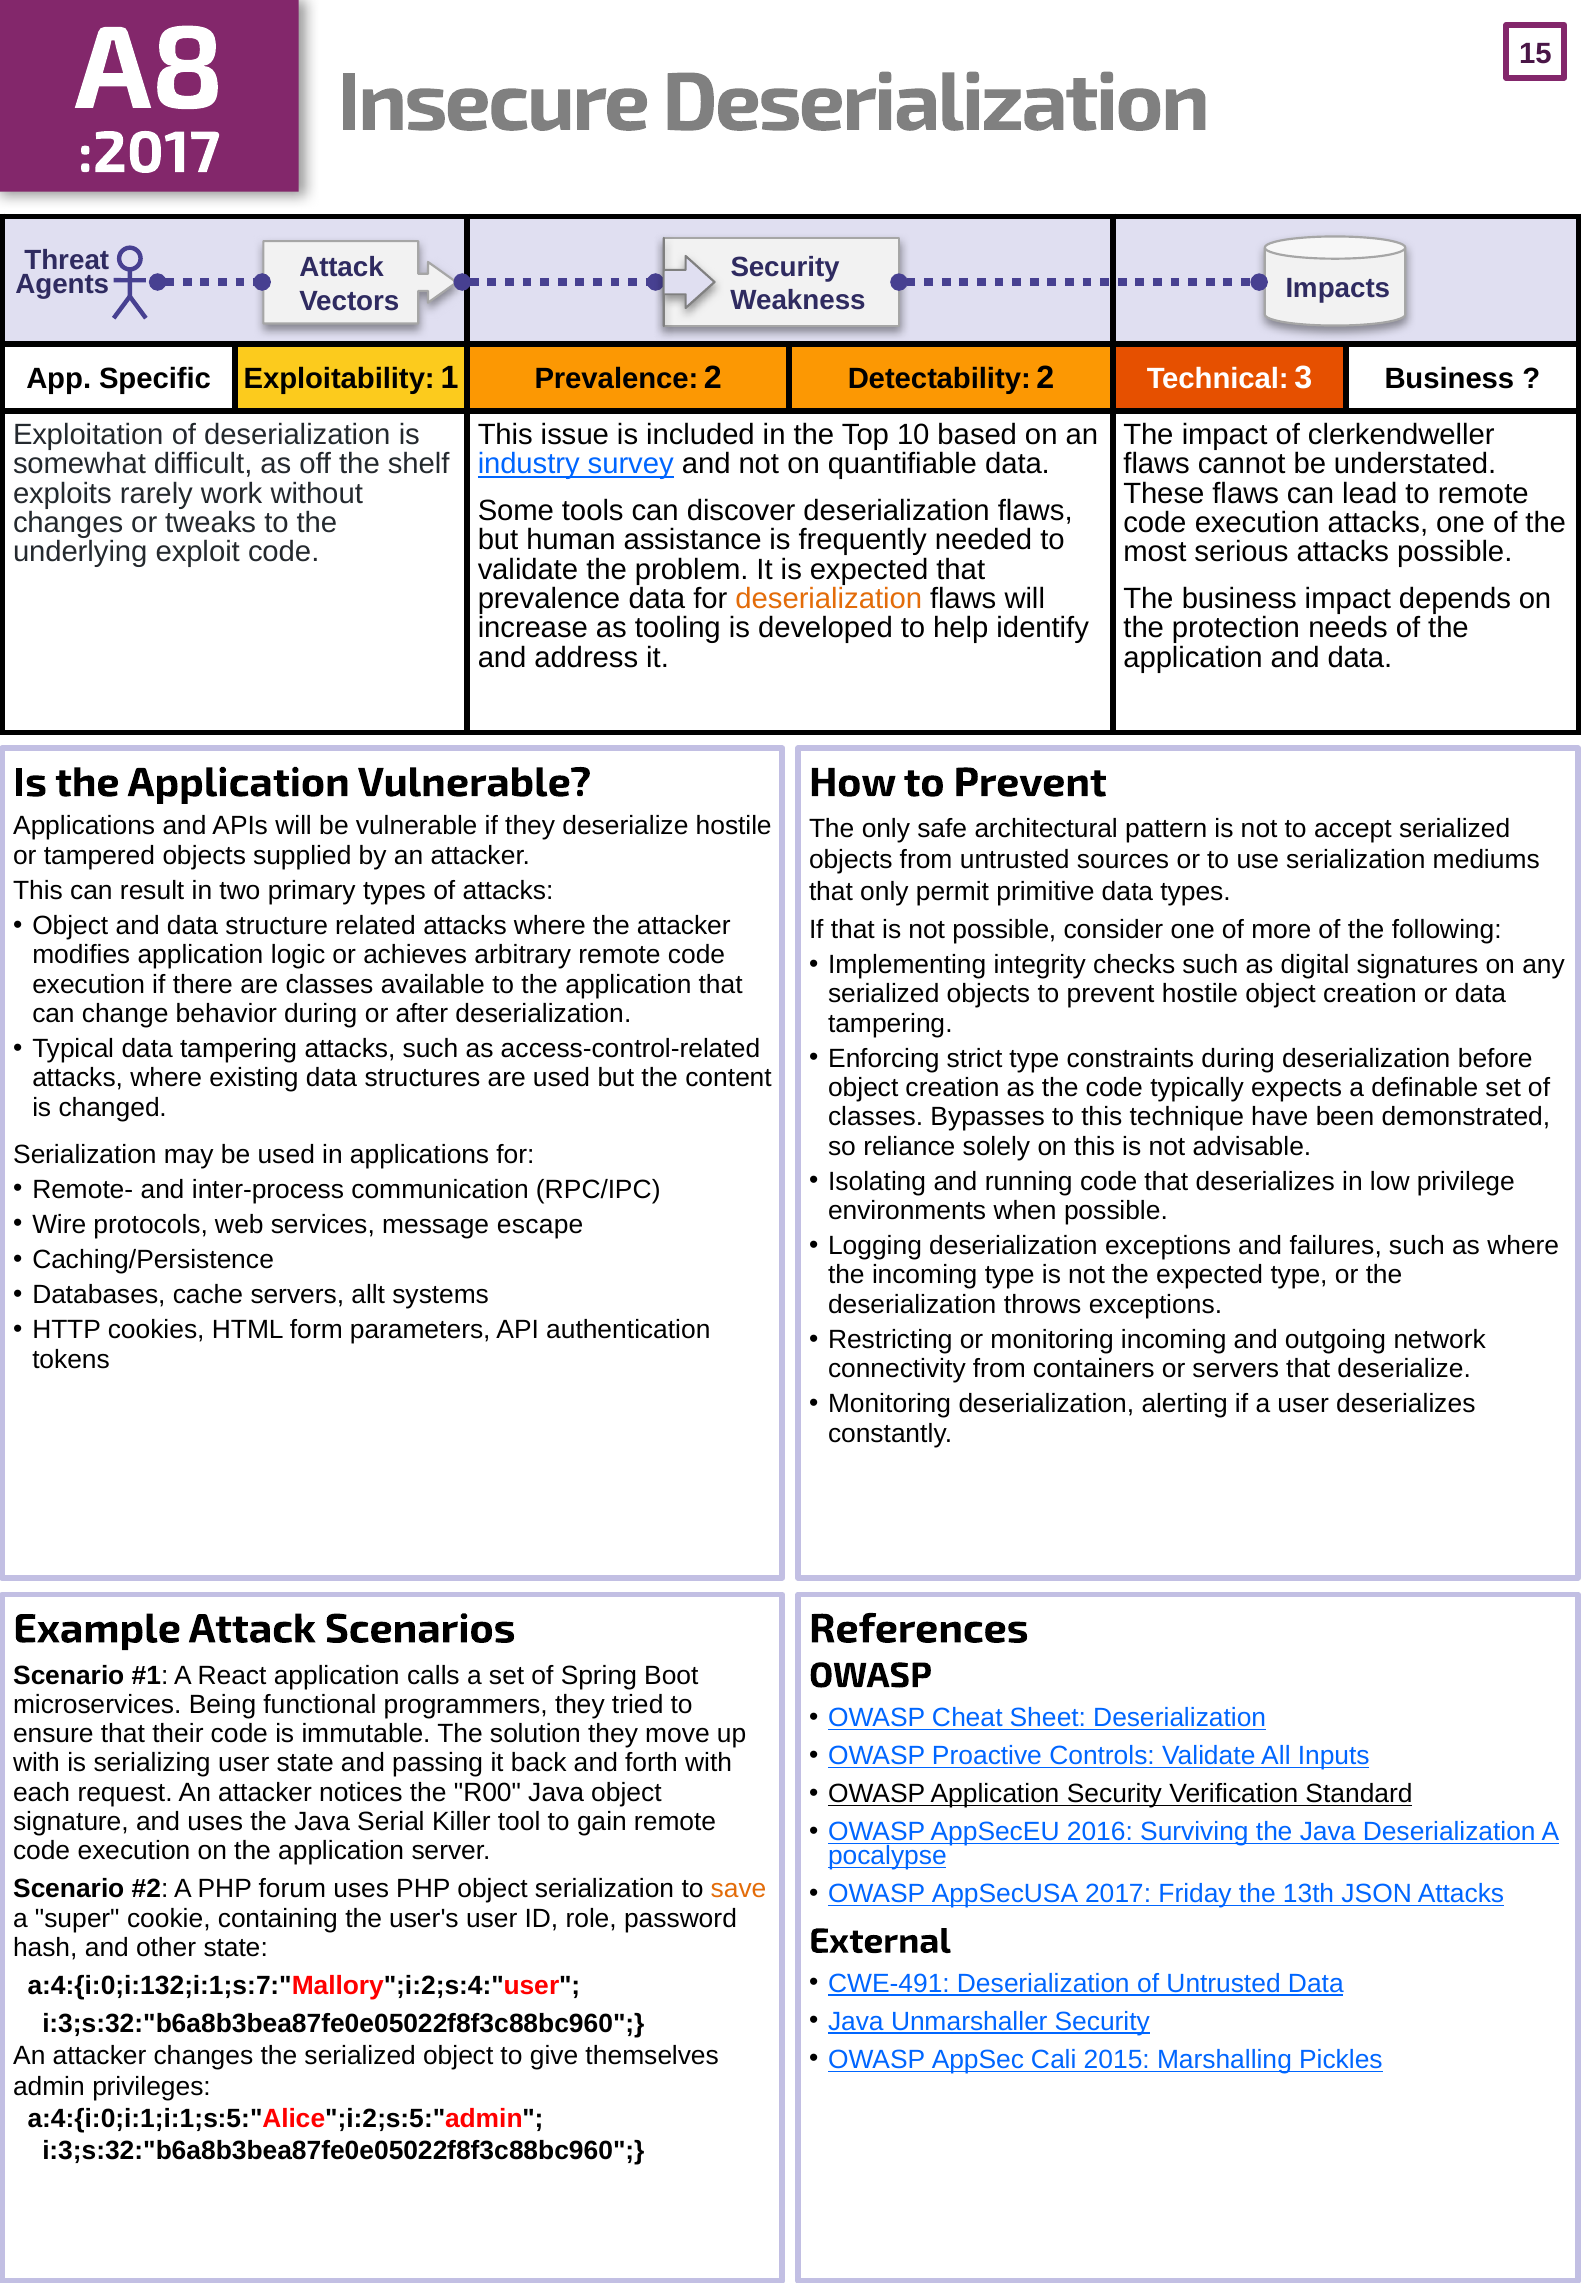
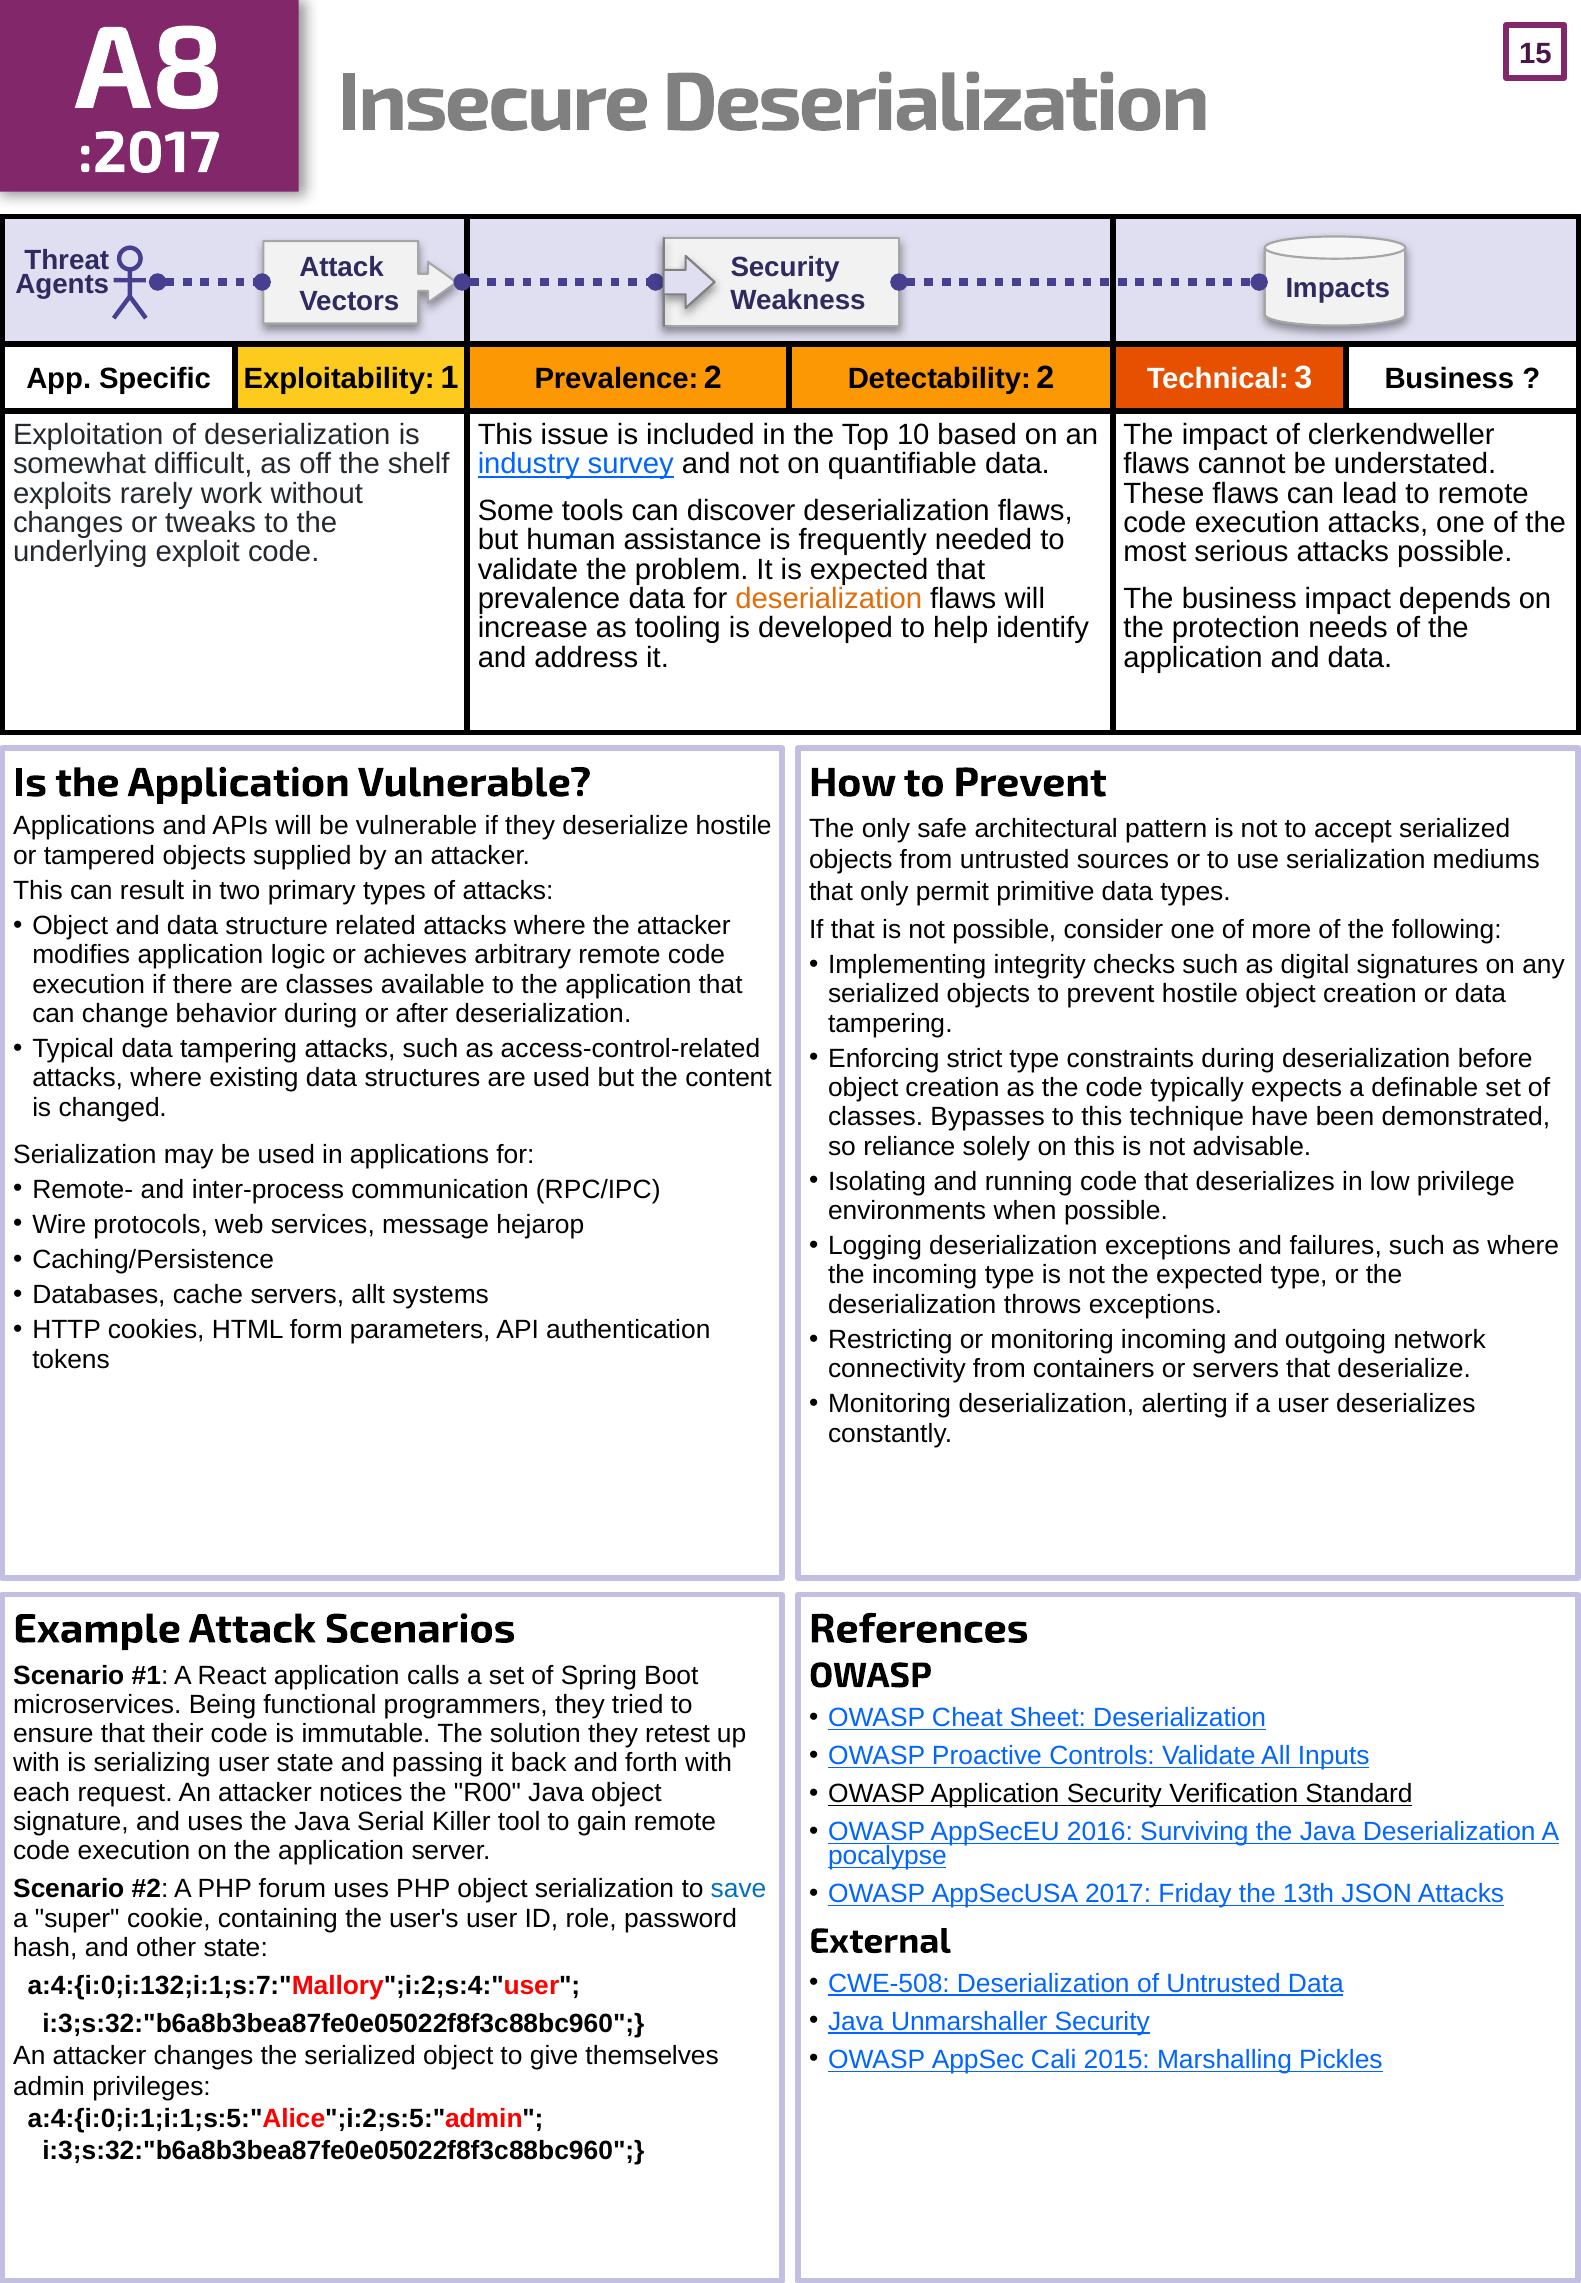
escape: escape -> hejarop (540, 1225)
move: move -> retest (678, 1734)
save colour: orange -> blue (739, 1890)
CWE-491: CWE-491 -> CWE-508 (889, 1984)
